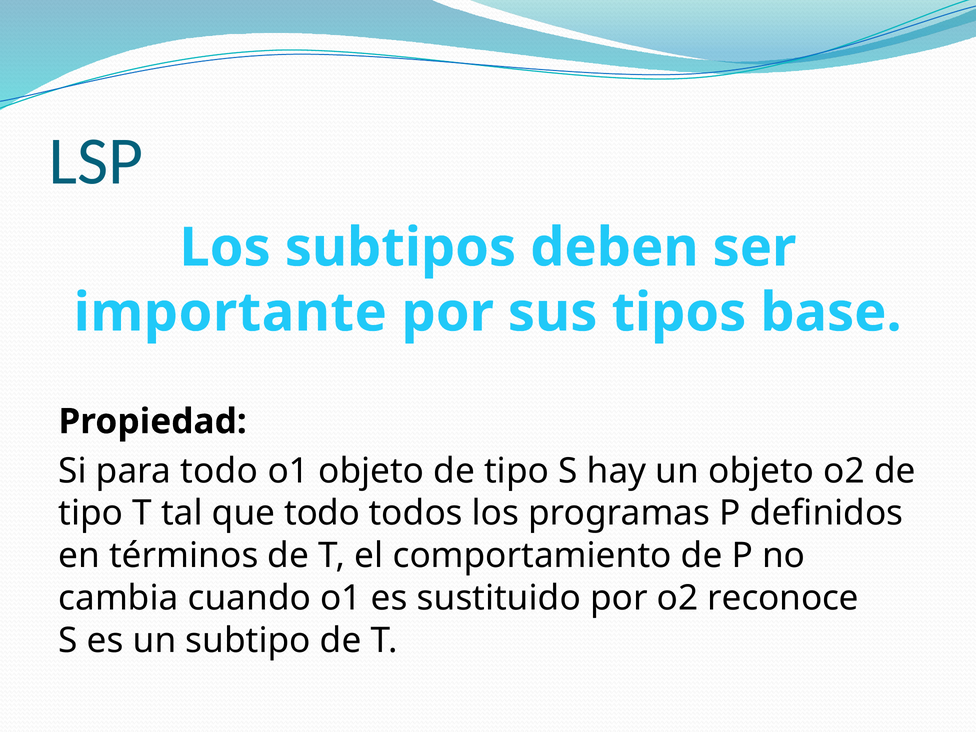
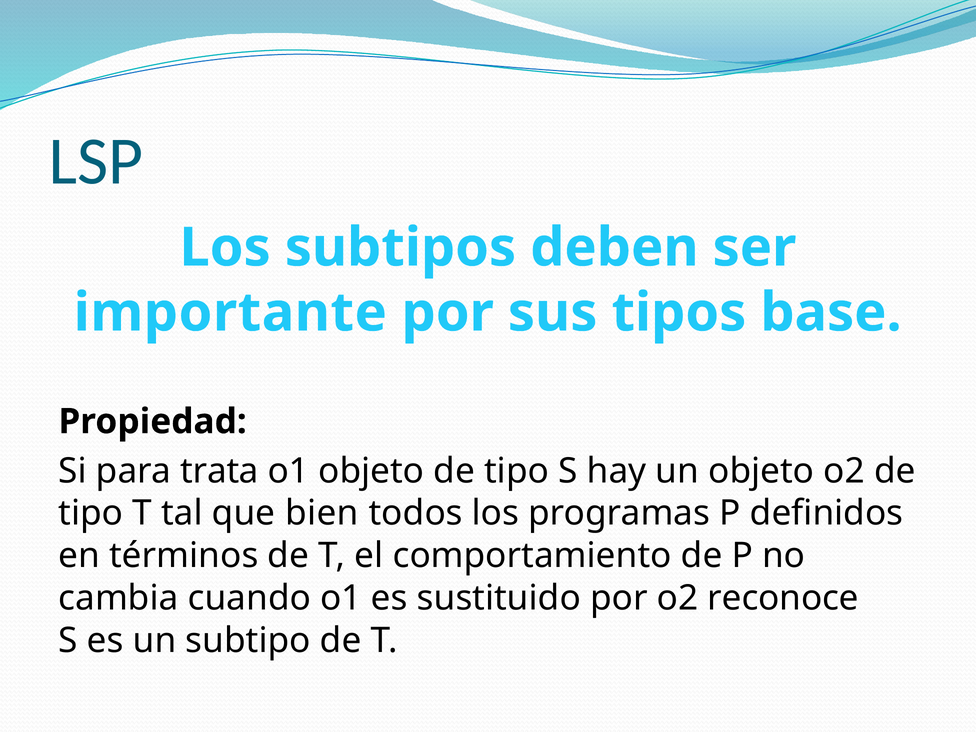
para todo: todo -> trata (220, 471)
que todo: todo -> bien (322, 513)
